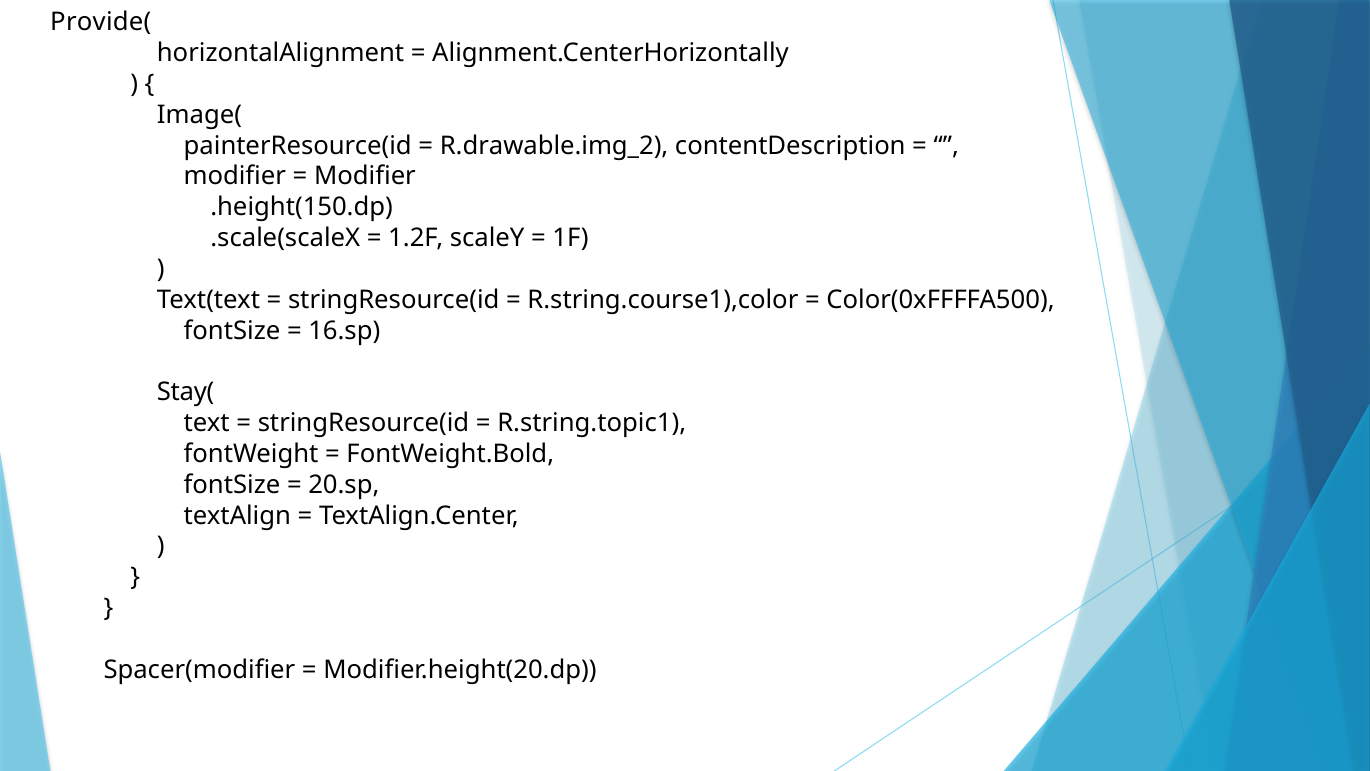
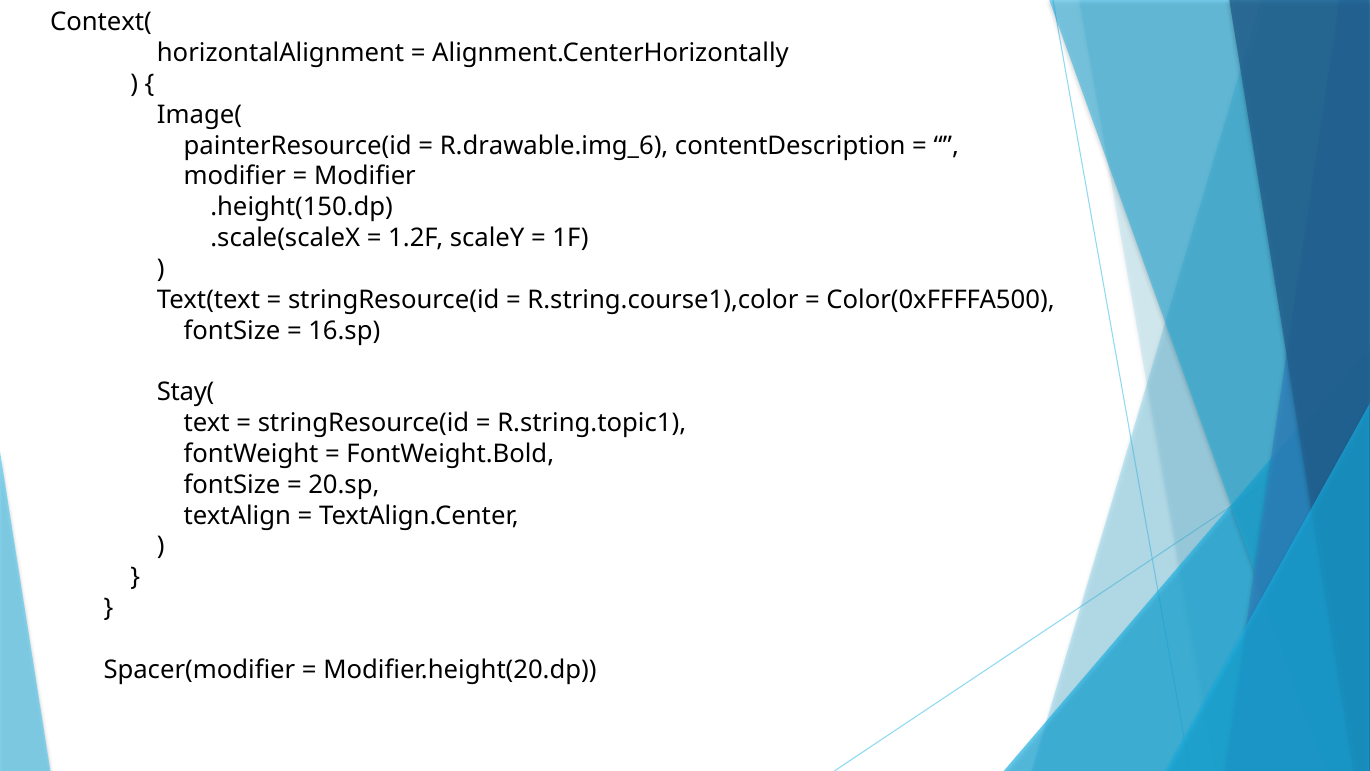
Provide(: Provide( -> Context( (101, 22)
R.drawable.img_2: R.drawable.img_2 -> R.drawable.img_6 (554, 146)
